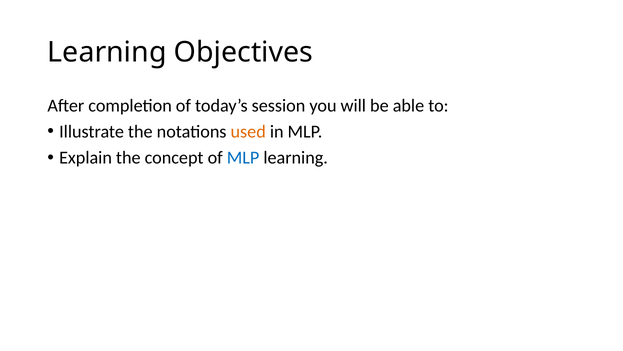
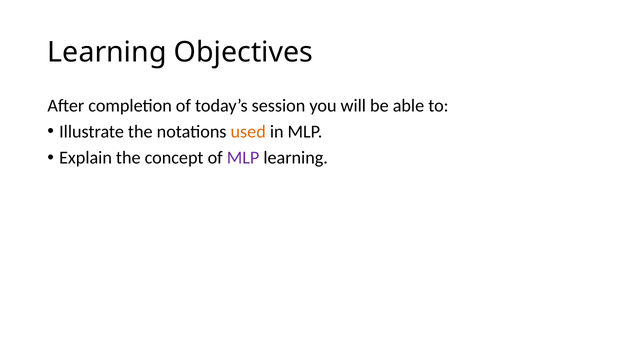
MLP colour: blue -> purple (243, 158)
